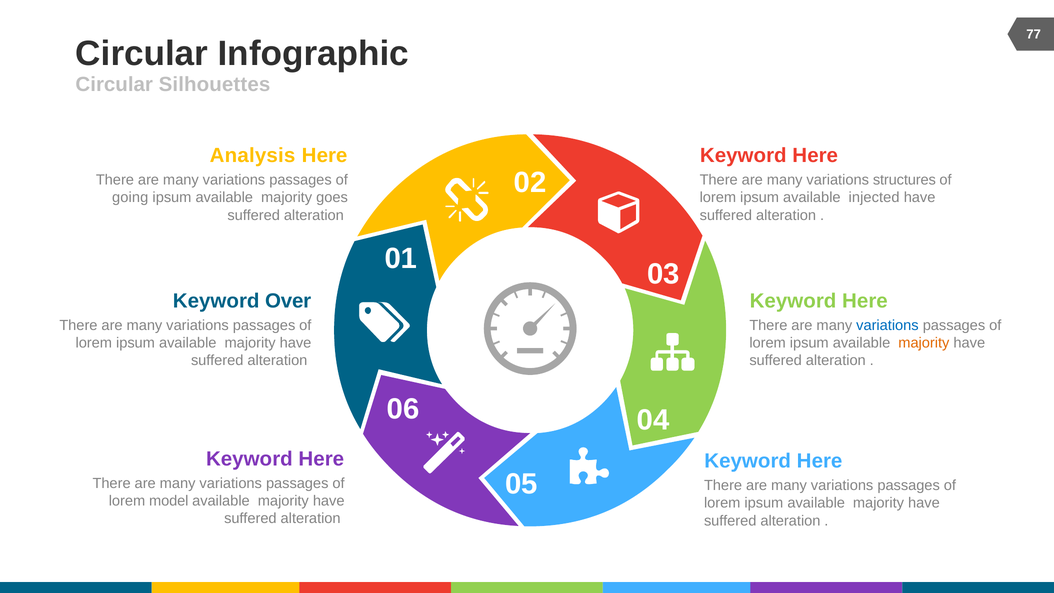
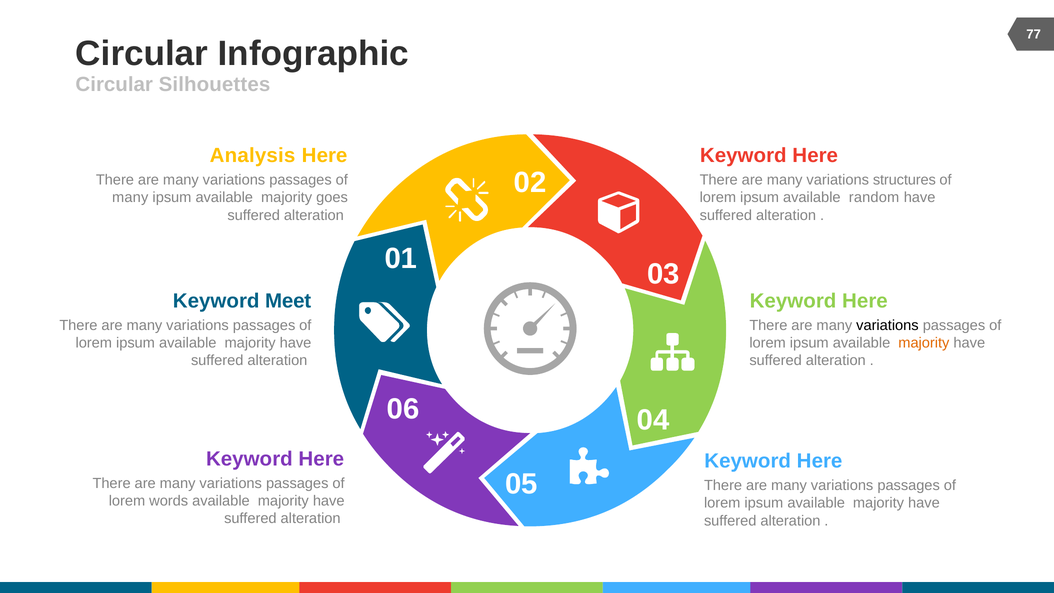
going: going -> many (130, 198)
injected: injected -> random (874, 198)
Over: Over -> Meet (288, 301)
variations colour: blue -> black (887, 325)
model: model -> words (169, 501)
